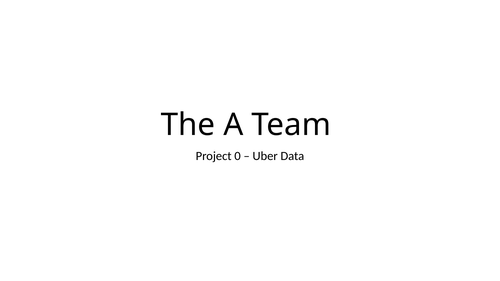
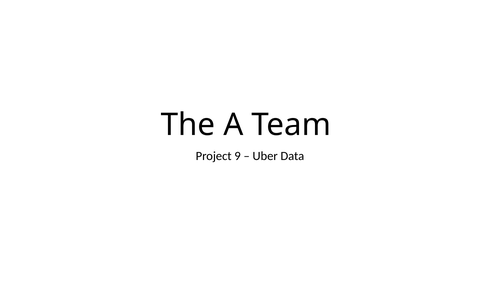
0: 0 -> 9 (238, 156)
